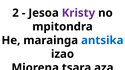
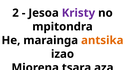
antsika colour: blue -> orange (102, 41)
